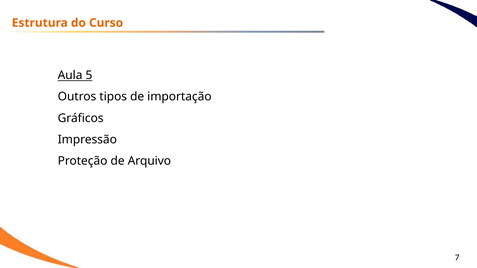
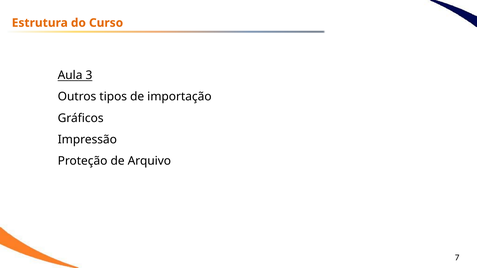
5: 5 -> 3 (89, 75)
